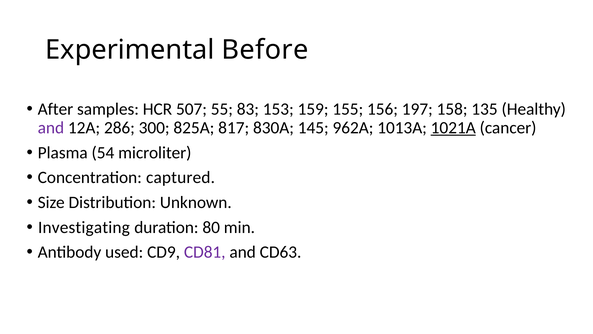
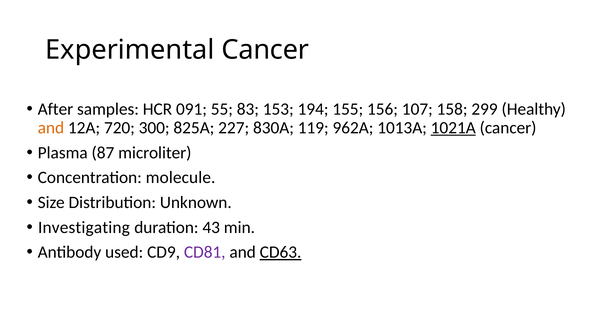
Experimental Before: Before -> Cancer (265, 50)
507: 507 -> 091 (191, 109)
159: 159 -> 194 (313, 109)
197: 197 -> 107 (417, 109)
135: 135 -> 299 (485, 109)
and colour: purple -> orange (51, 128)
286: 286 -> 720 (119, 128)
817: 817 -> 227 (234, 128)
145: 145 -> 119 (313, 128)
54: 54 -> 87 (103, 152)
captured: captured -> molecule (181, 177)
80: 80 -> 43 (211, 227)
CD63 underline: none -> present (281, 252)
